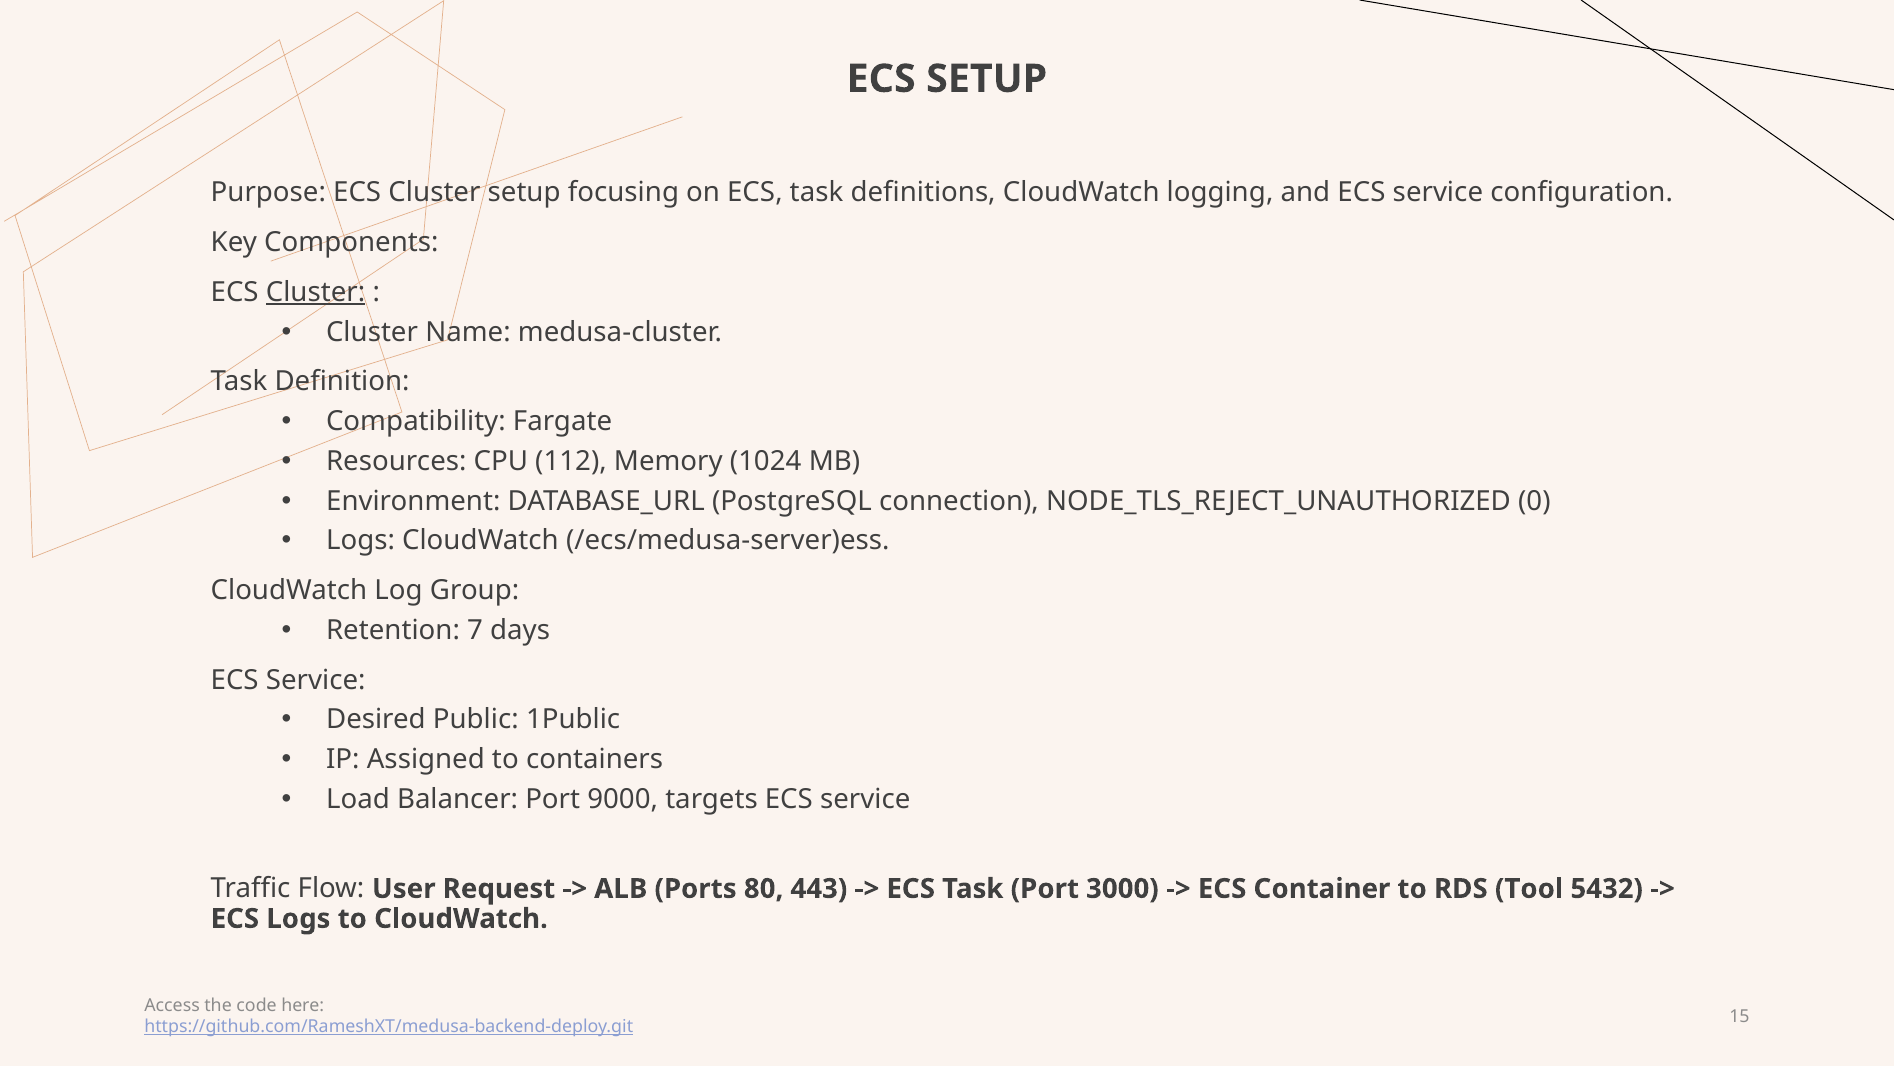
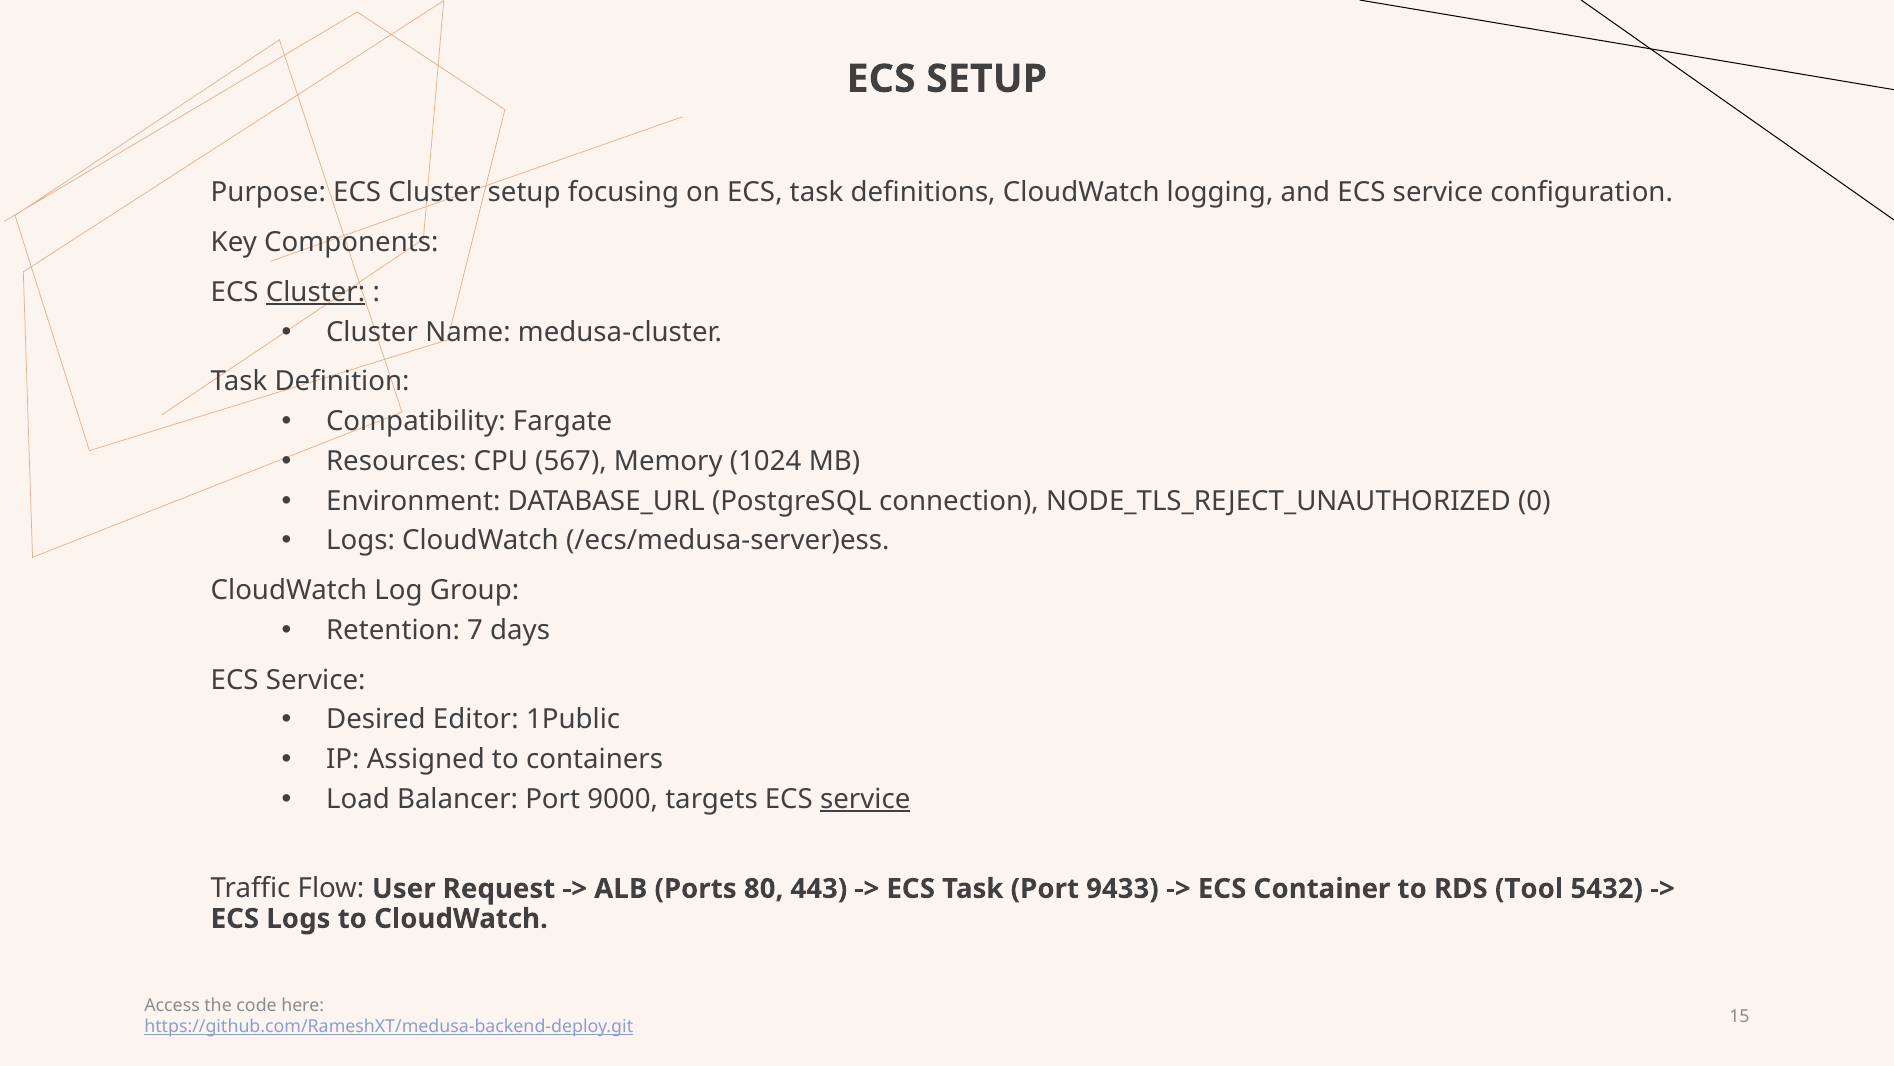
112: 112 -> 567 (571, 461)
Public: Public -> Editor (476, 719)
service underline: none -> present (865, 799)
3000: 3000 -> 9433 (1122, 888)
